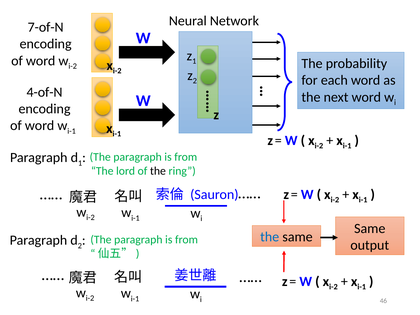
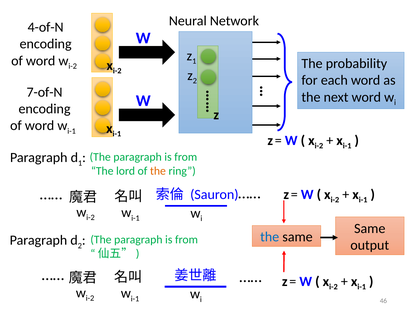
7-of-N: 7-of-N -> 4-of-N (46, 27)
4-of-N: 4-of-N -> 7-of-N (45, 92)
the colour: black -> orange (158, 171)
